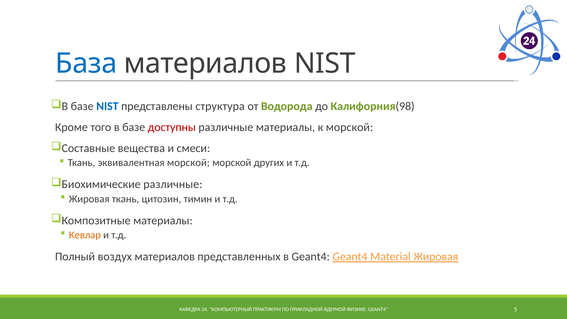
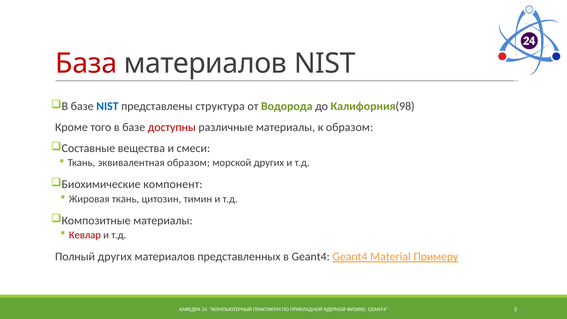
База colour: blue -> red (86, 64)
к морской: морской -> образом (350, 127)
эквивалентная морской: морской -> образом (188, 163)
Биохимические различные: различные -> компонент (173, 184)
Кевлар colour: orange -> red (85, 235)
Полный воздух: воздух -> других (115, 257)
Material Жировая: Жировая -> Примеру (436, 257)
